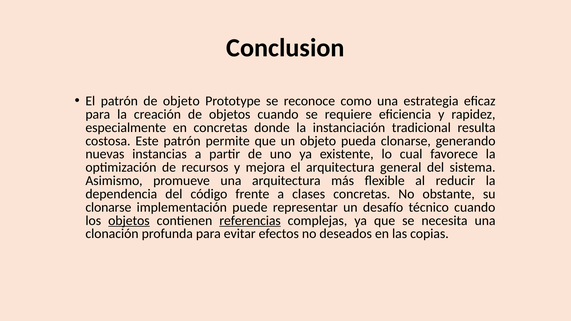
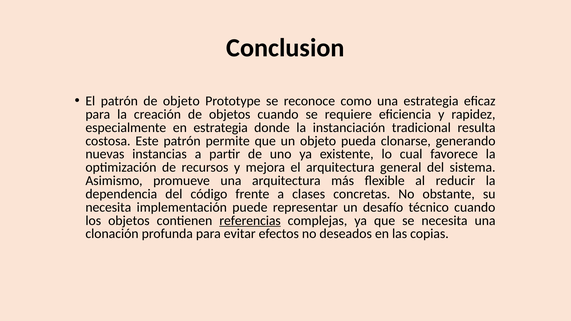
en concretas: concretas -> estrategia (221, 128)
clonarse: clonarse -> necesita (108, 207)
objetos underline: present -> none (129, 221)
